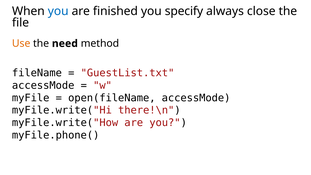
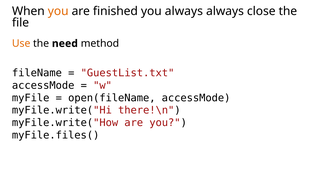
you colour: blue -> orange (58, 11)
you specify: specify -> always (184, 11)
myFile.phone(: myFile.phone( -> myFile.files( (56, 135)
